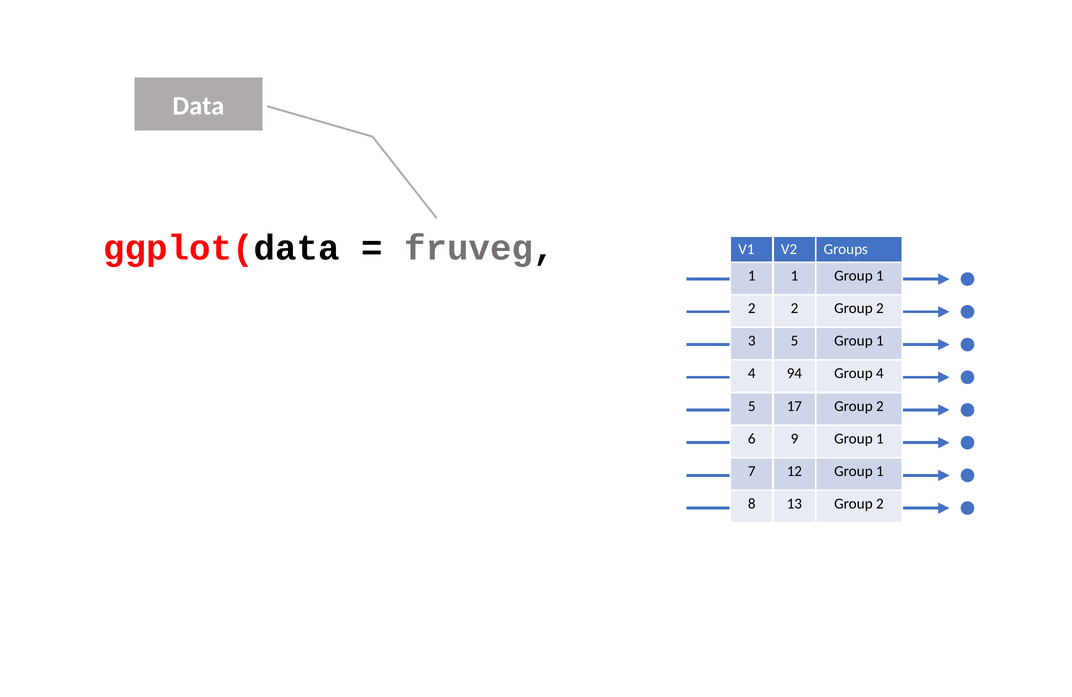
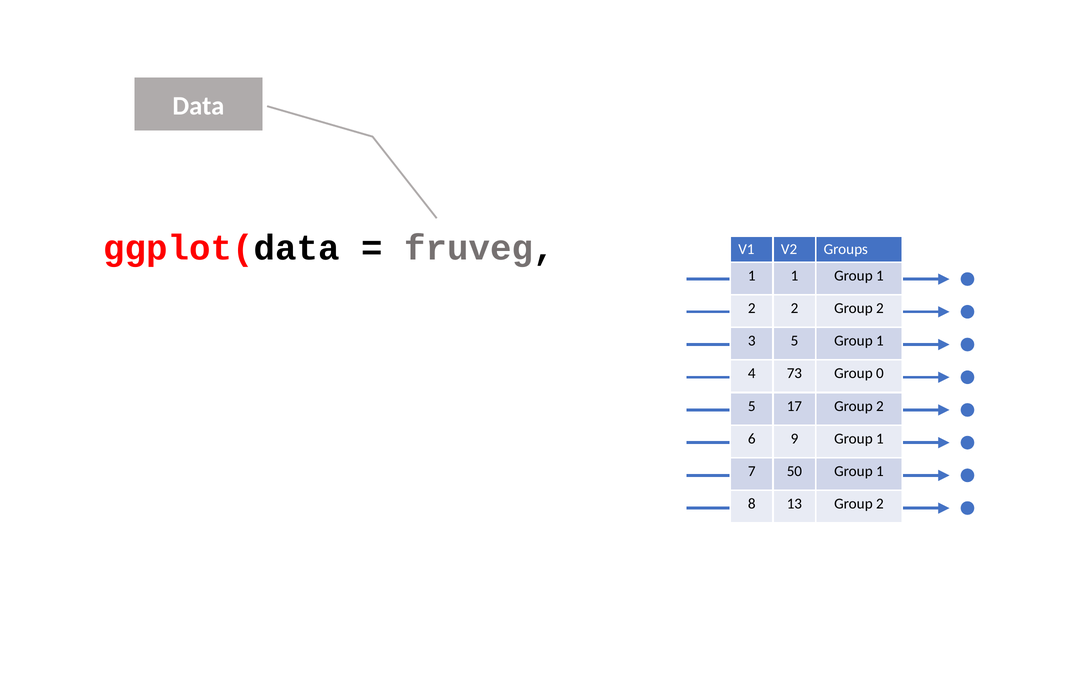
94: 94 -> 73 (794, 373)
Group 4: 4 -> 0 (880, 373)
12: 12 -> 50 (794, 471)
